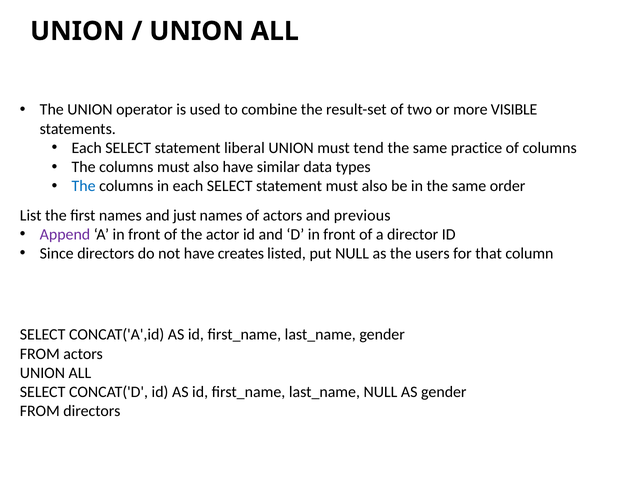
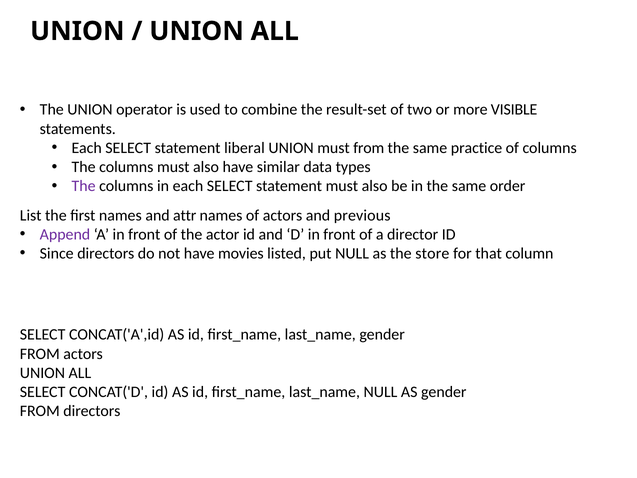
must tend: tend -> from (369, 148)
The colour: blue -> purple (84, 186)
just: just -> attr (185, 215)
creates: creates -> movies (241, 253)
users: users -> store (432, 253)
